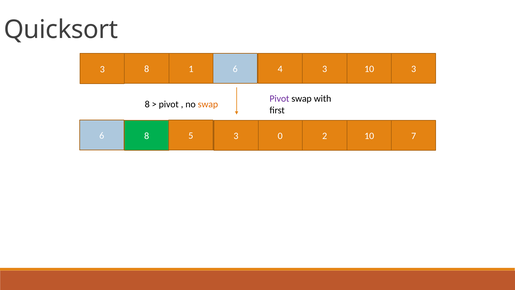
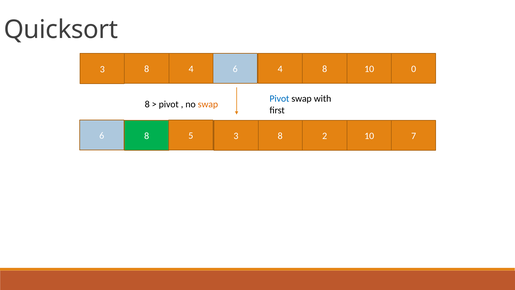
8 1: 1 -> 4 (191, 69)
4 3: 3 -> 8 (325, 69)
10 3: 3 -> 0 (414, 69)
Pivot colour: purple -> blue (279, 99)
6 0: 0 -> 8 (280, 136)
